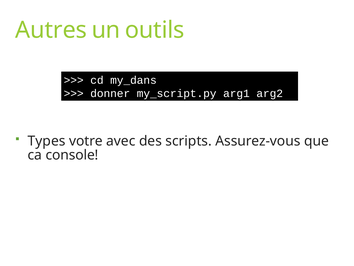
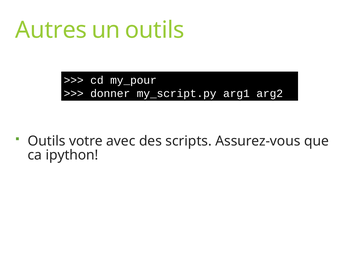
my_dans: my_dans -> my_pour (133, 80)
Types: Types -> Outils (47, 141)
console: console -> ipython (72, 155)
